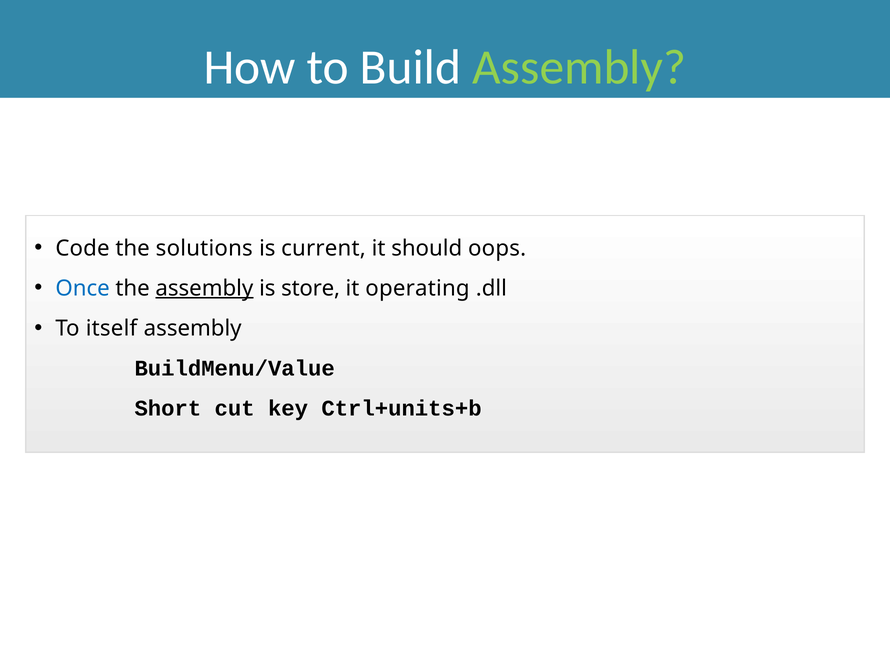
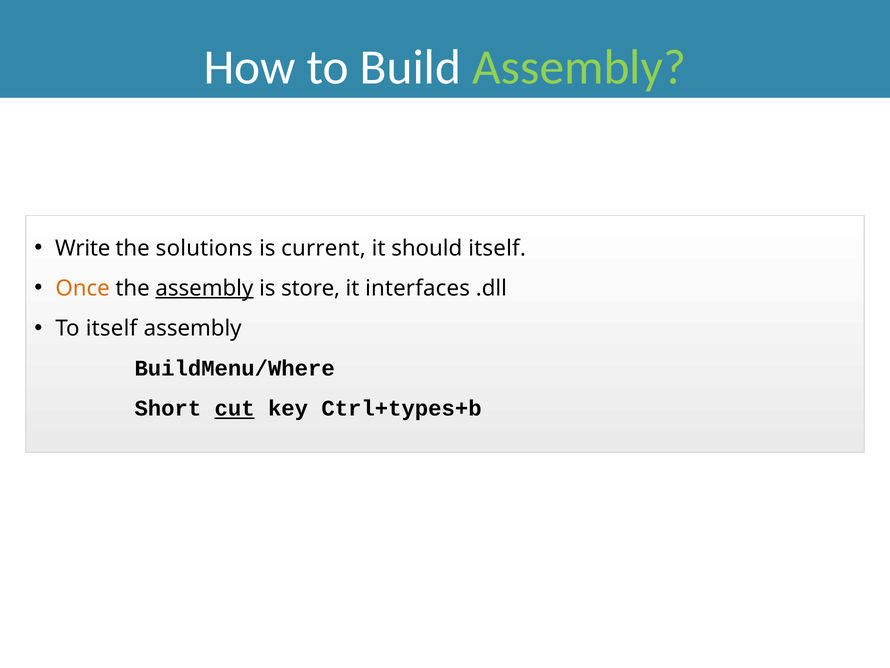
Code: Code -> Write (83, 248)
should oops: oops -> itself (497, 248)
Once colour: blue -> orange (83, 288)
operating: operating -> interfaces (418, 288)
BuildMenu/Value: BuildMenu/Value -> BuildMenu/Where (235, 368)
cut underline: none -> present (235, 408)
Ctrl+units+b: Ctrl+units+b -> Ctrl+types+b (402, 408)
